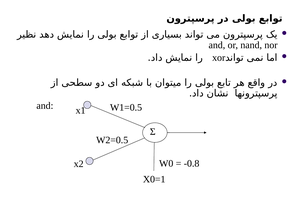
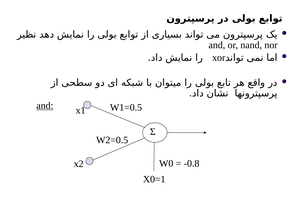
and underline: none -> present (45, 106)
